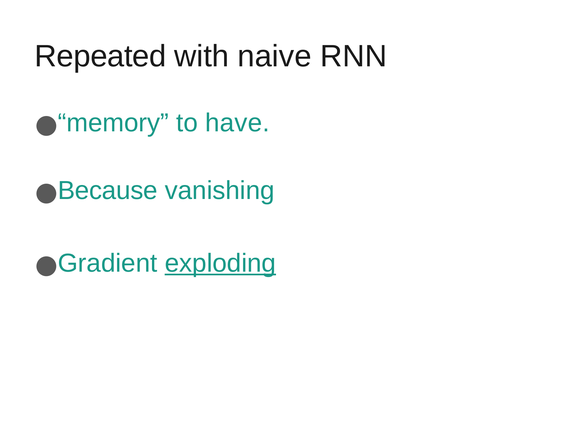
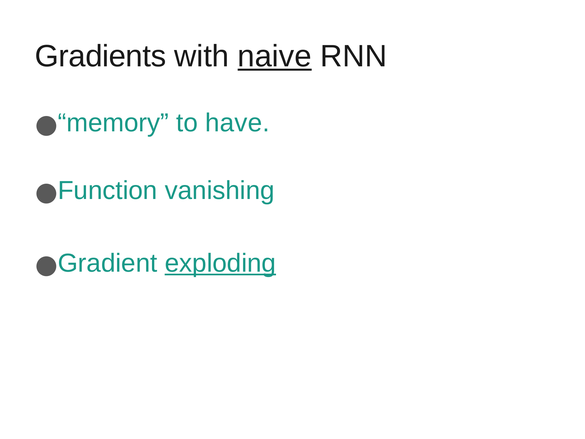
Repeated: Repeated -> Gradients (101, 56)
naive underline: none -> present (275, 56)
Because: Because -> Function (108, 190)
